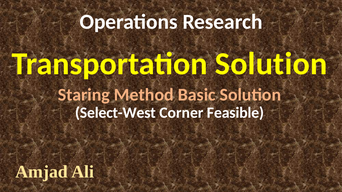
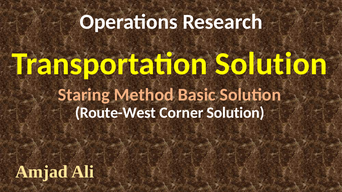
Select-West: Select-West -> Route-West (116, 113)
Corner Feasible: Feasible -> Solution (236, 113)
